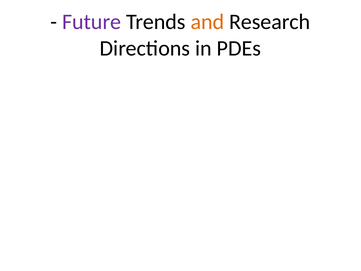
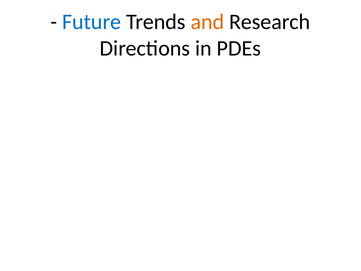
Future colour: purple -> blue (92, 22)
